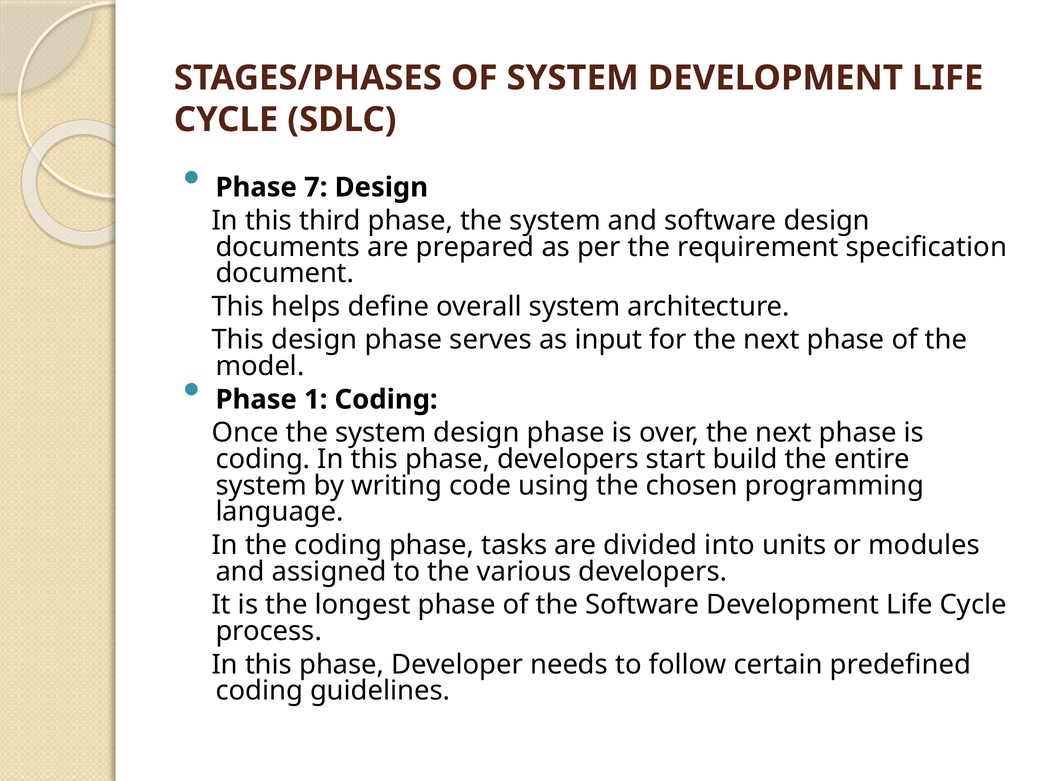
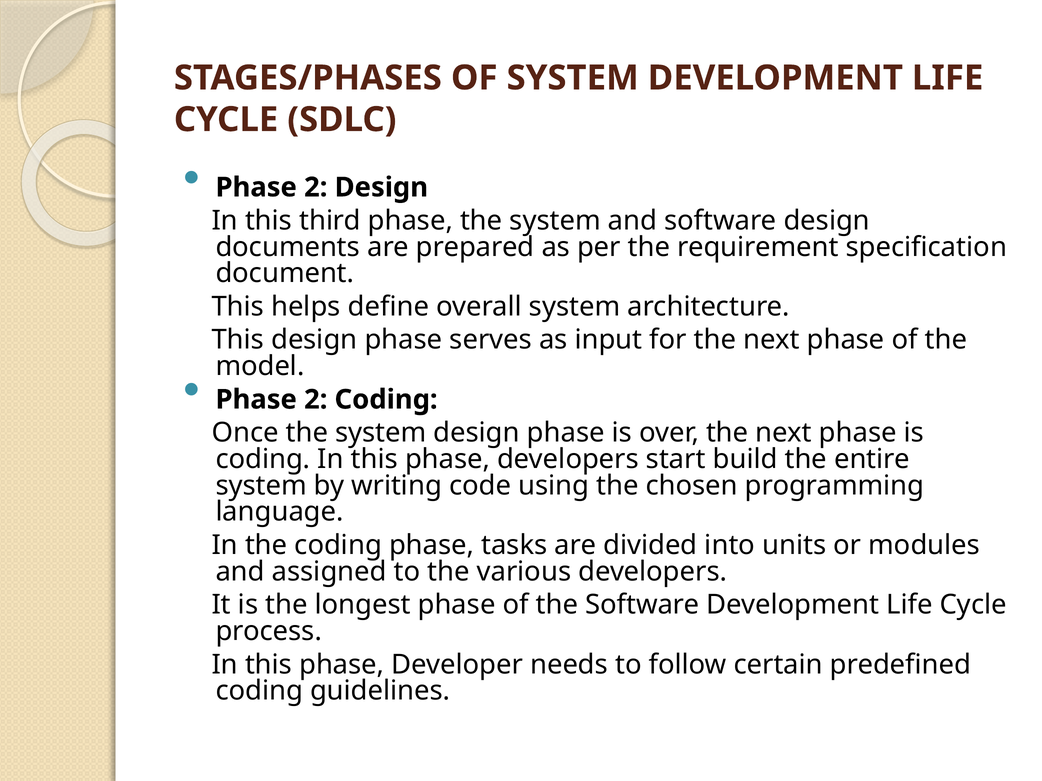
7: 7 -> 2 (316, 187)
1: 1 -> 2 (316, 400)
